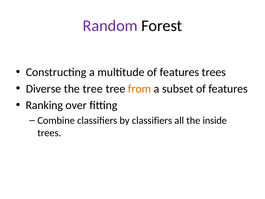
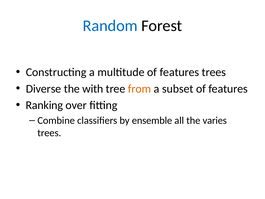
Random colour: purple -> blue (110, 26)
the tree: tree -> with (93, 89)
by classifiers: classifiers -> ensemble (152, 120)
inside: inside -> varies (215, 120)
